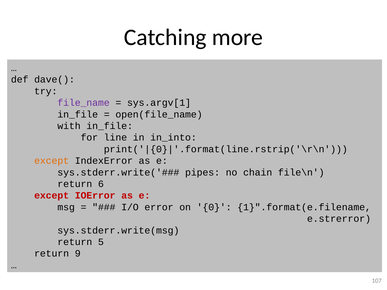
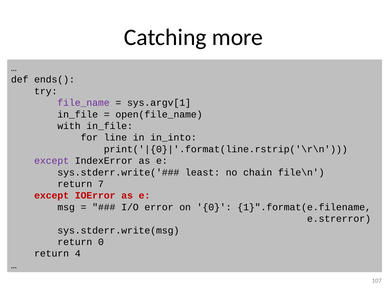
dave(: dave( -> ends( (55, 80)
except colour: orange -> purple (52, 161)
pipes: pipes -> least (203, 172)
6: 6 -> 7 (101, 184)
return 5: 5 -> 0 (101, 242)
9: 9 -> 4 (78, 254)
